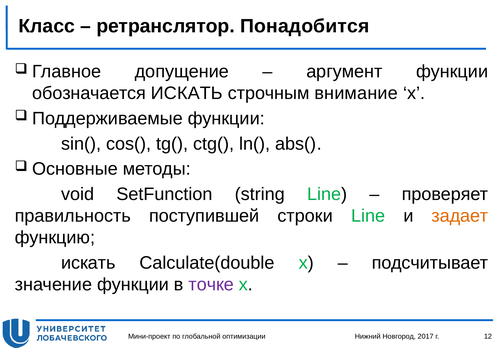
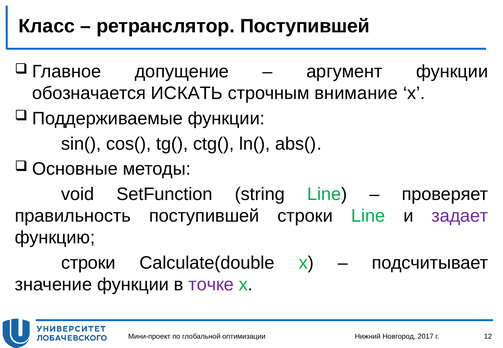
ретранслятор Понадобится: Понадобится -> Поступившей (305, 26)
задает colour: orange -> purple (460, 216)
искать: искать -> строки (88, 263)
